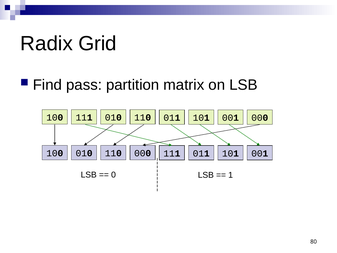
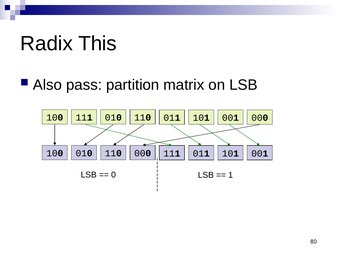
Grid: Grid -> This (98, 44)
Find: Find -> Also (47, 85)
